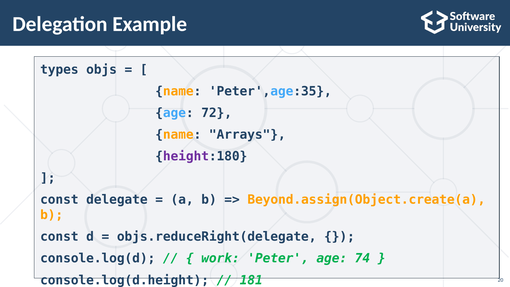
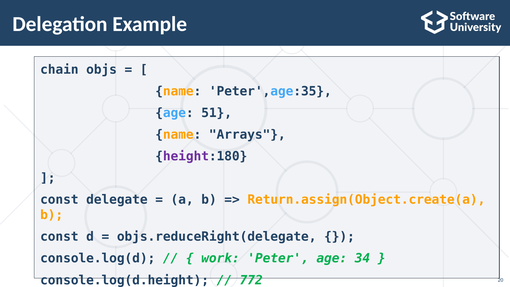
types: types -> chain (59, 70)
72: 72 -> 51 (217, 113)
Beyond.assign(Object.create(a: Beyond.assign(Object.create(a -> Return.assign(Object.create(a (366, 200)
74: 74 -> 34 (362, 258)
181: 181 -> 772 (251, 280)
